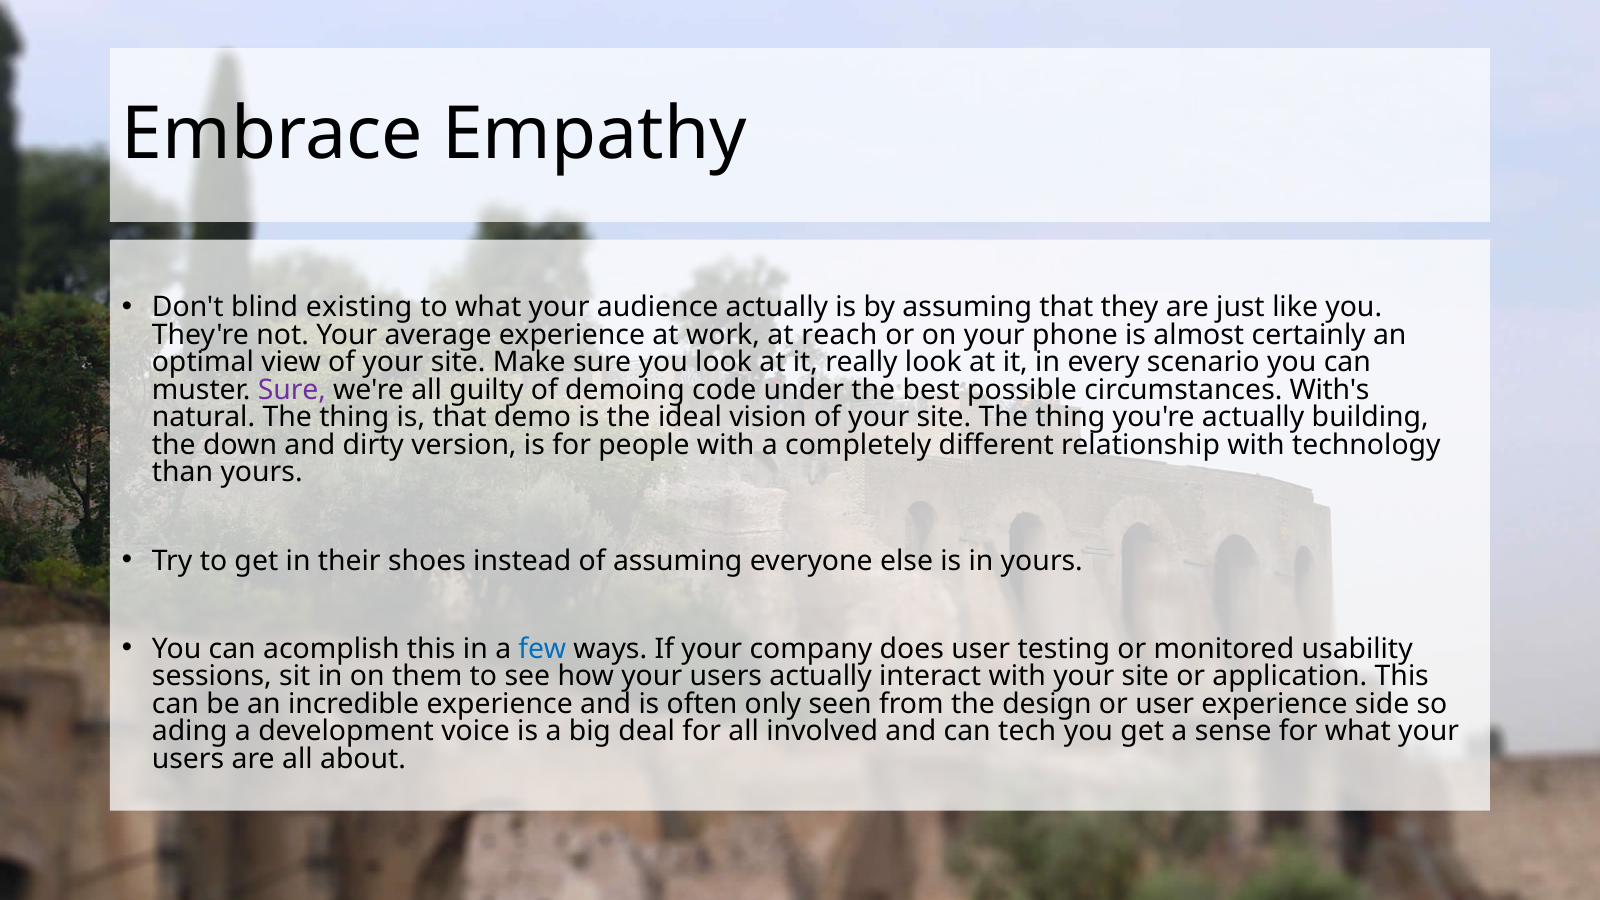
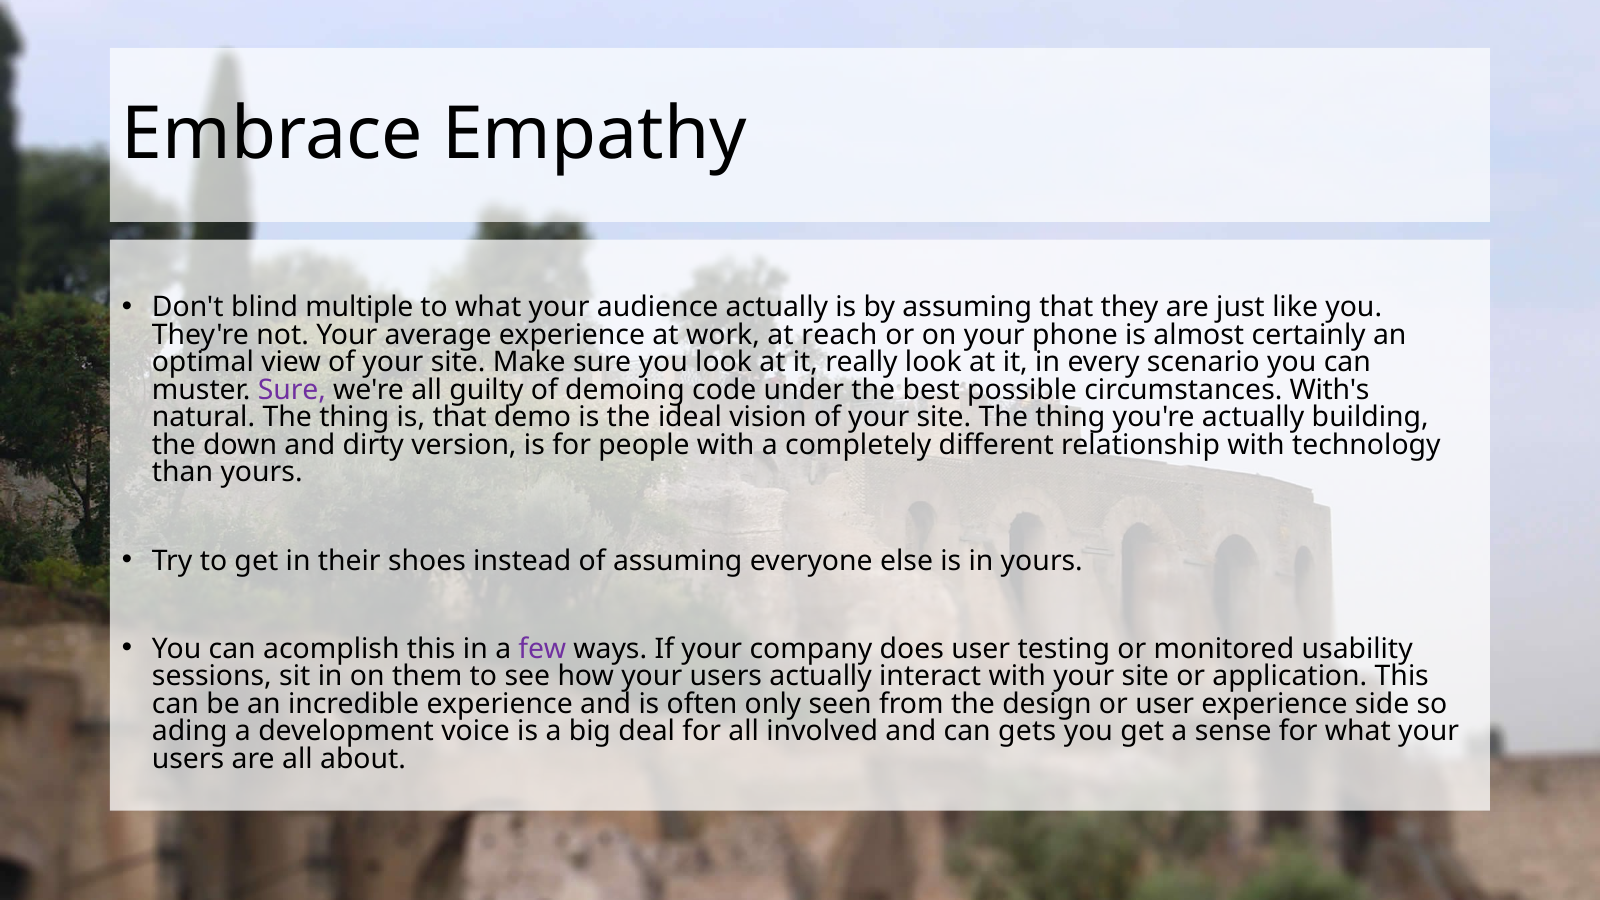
existing: existing -> multiple (359, 307)
few colour: blue -> purple (542, 649)
tech: tech -> gets (1027, 731)
